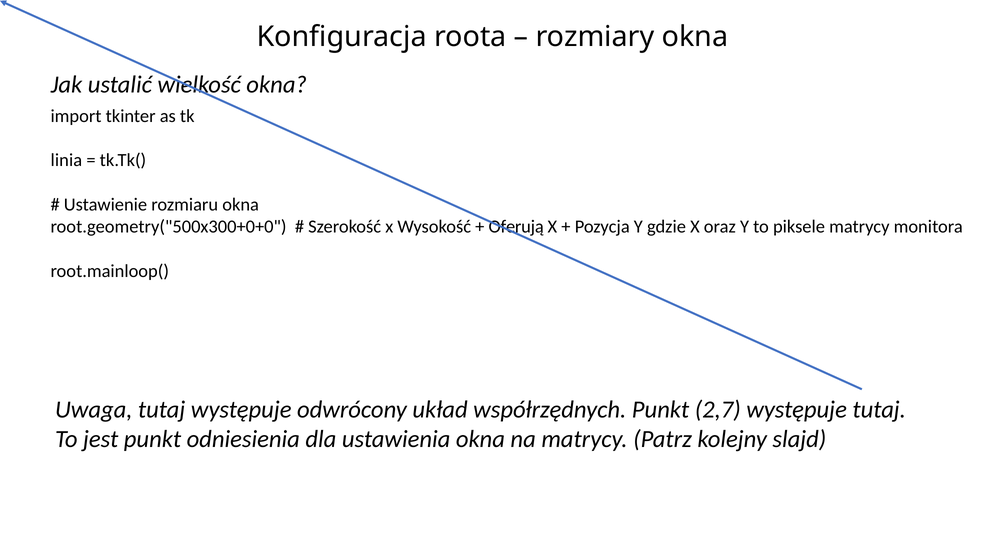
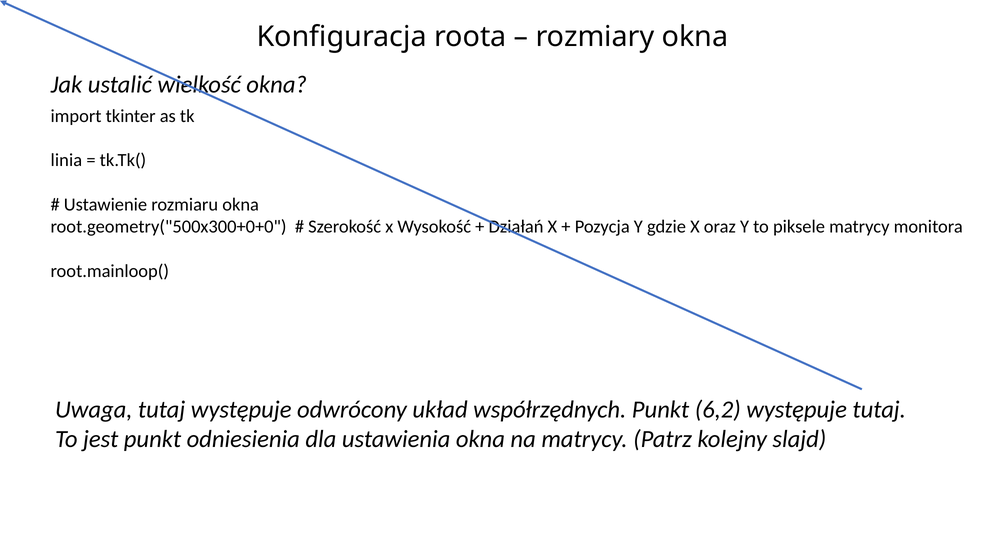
Oferują: Oferują -> Działań (516, 227)
2,7: 2,7 -> 6,2 (718, 409)
